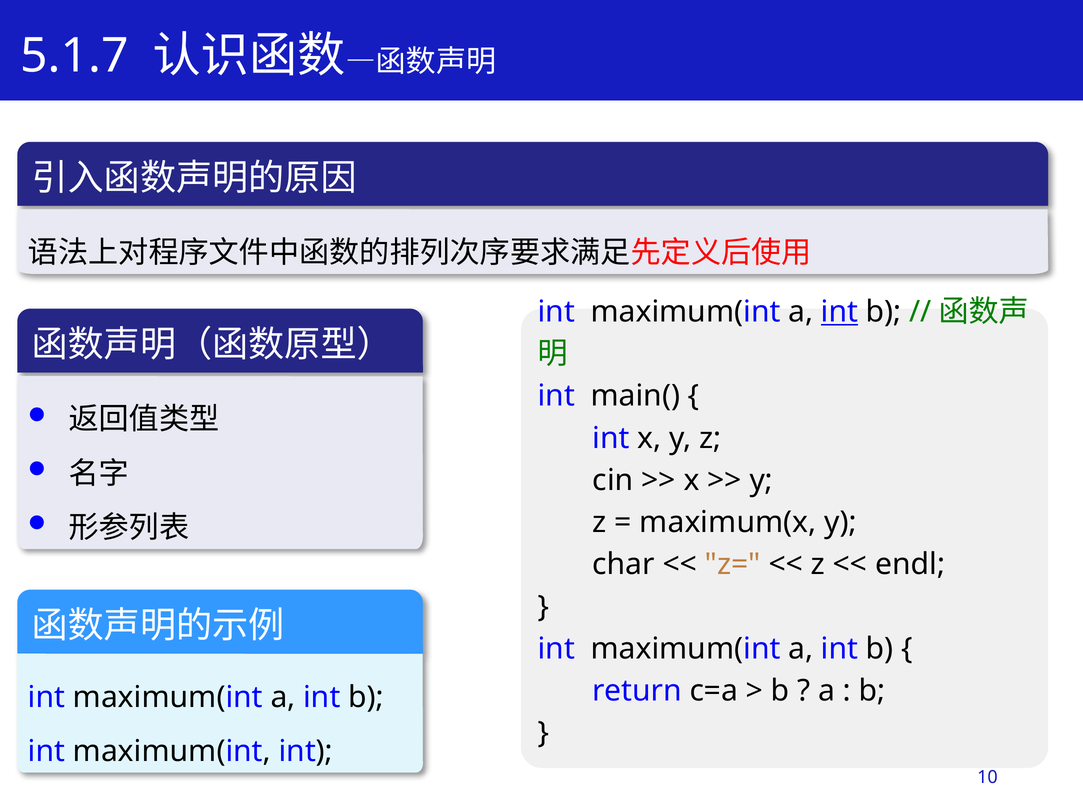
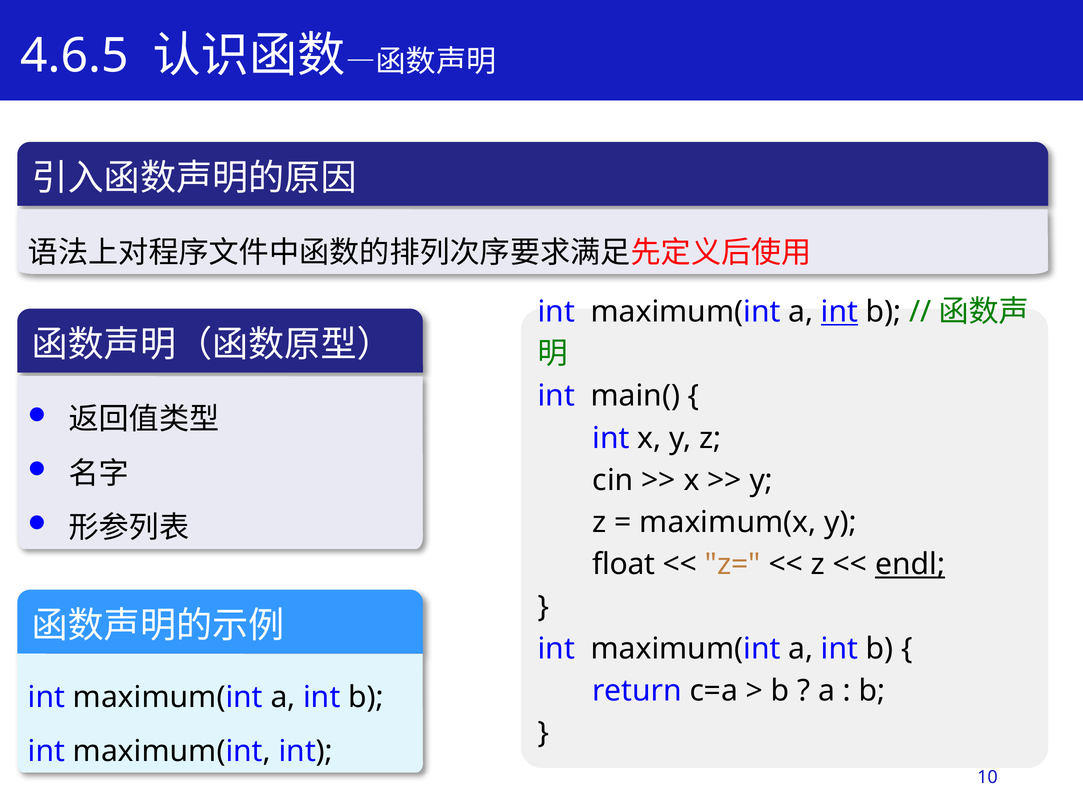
5.1.7: 5.1.7 -> 4.6.5 (75, 56)
char: char -> float (624, 565)
endl underline: none -> present (910, 565)
